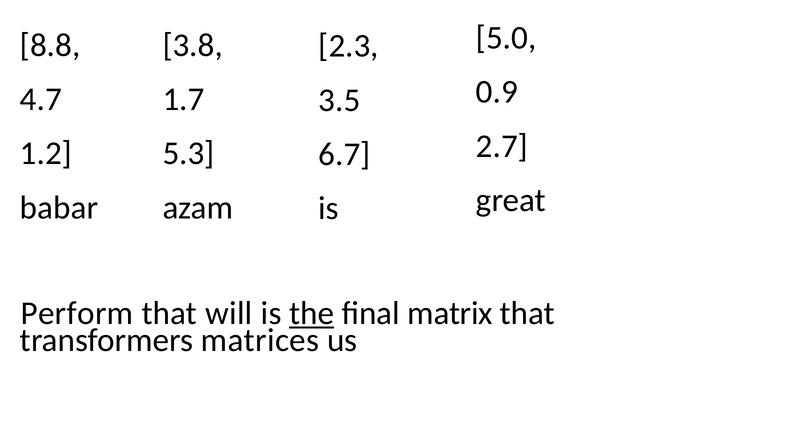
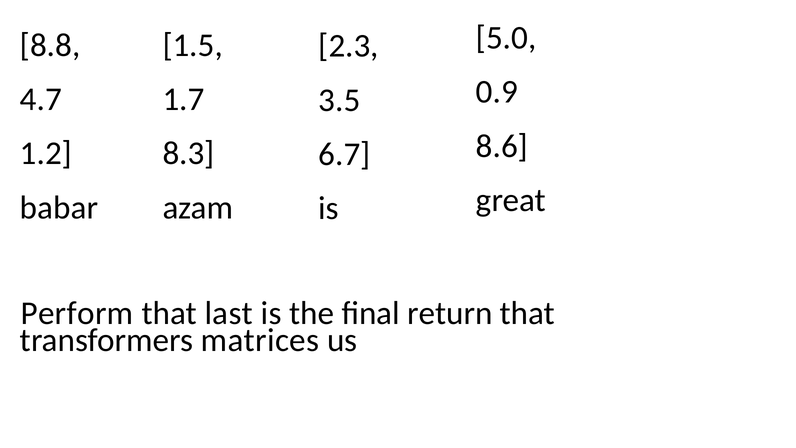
3.8: 3.8 -> 1.5 (193, 45)
2.7: 2.7 -> 8.6 (502, 146)
5.3: 5.3 -> 8.3 (189, 153)
will: will -> last (229, 313)
the underline: present -> none (312, 313)
matrix: matrix -> return (450, 313)
